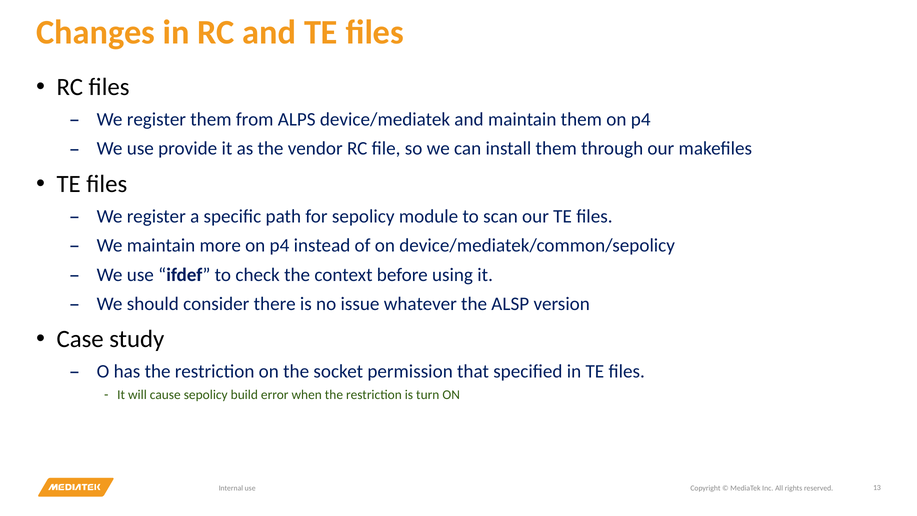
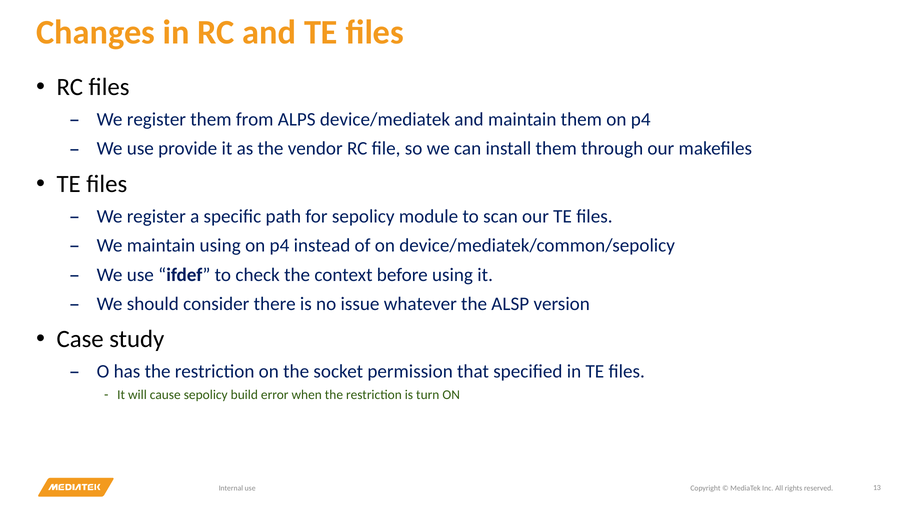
maintain more: more -> using (220, 245)
